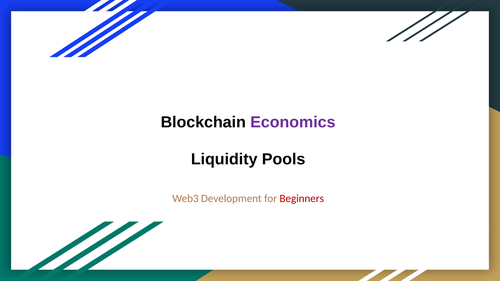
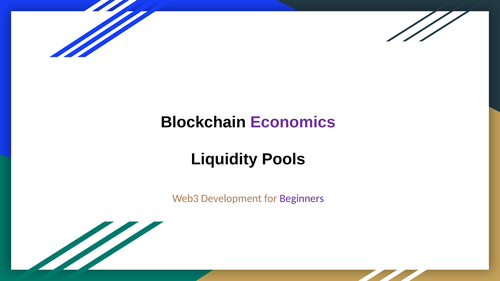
Beginners colour: red -> purple (302, 199)
